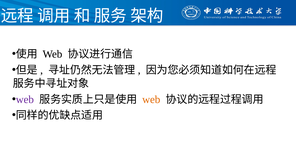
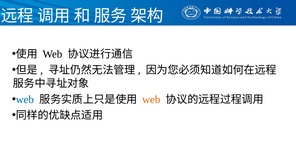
web colour: purple -> blue (25, 99)
